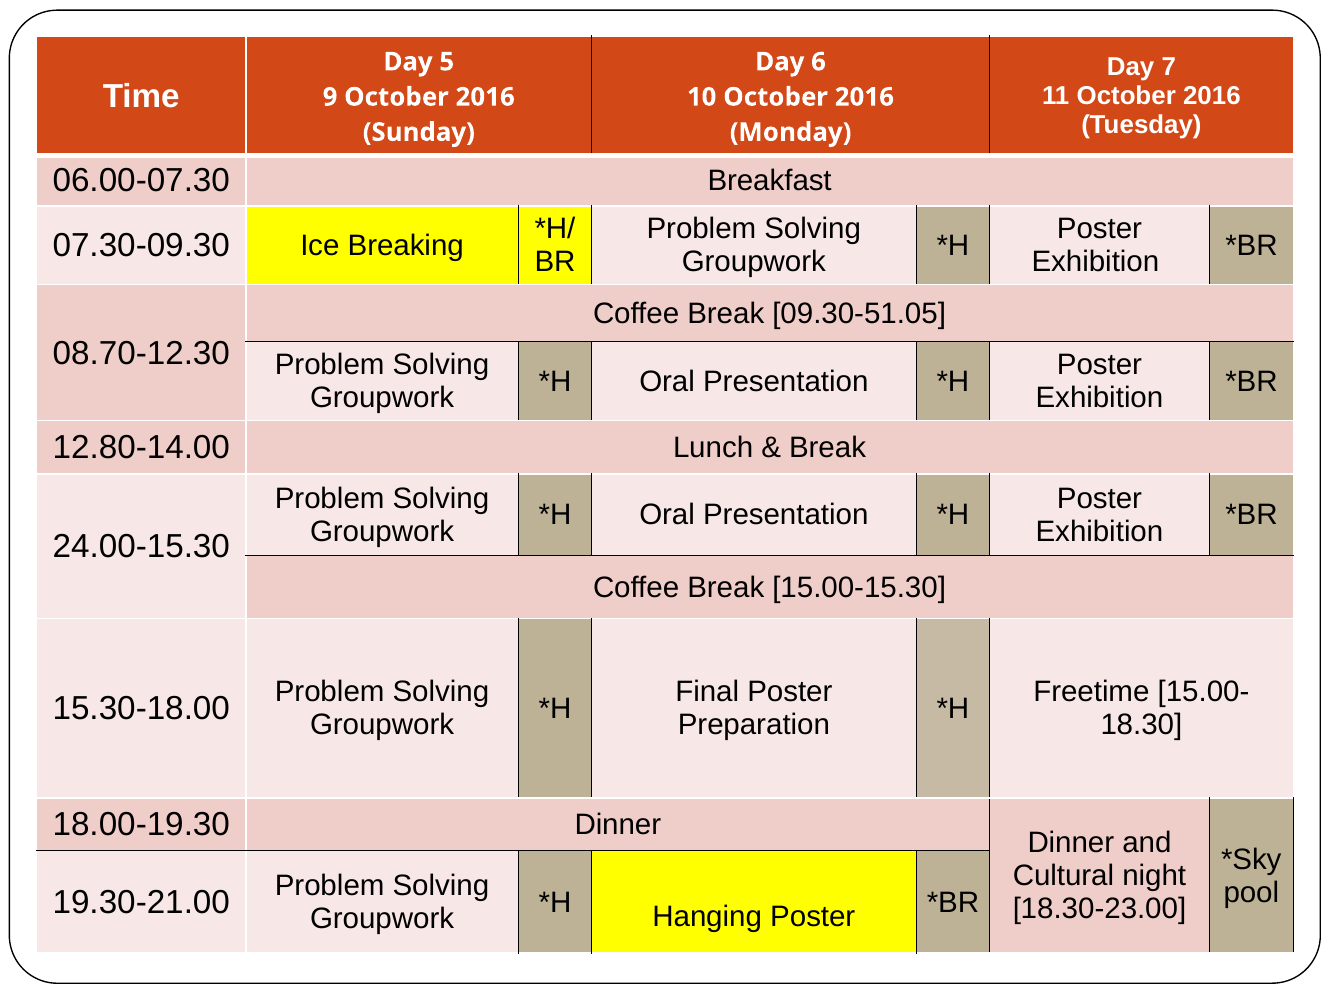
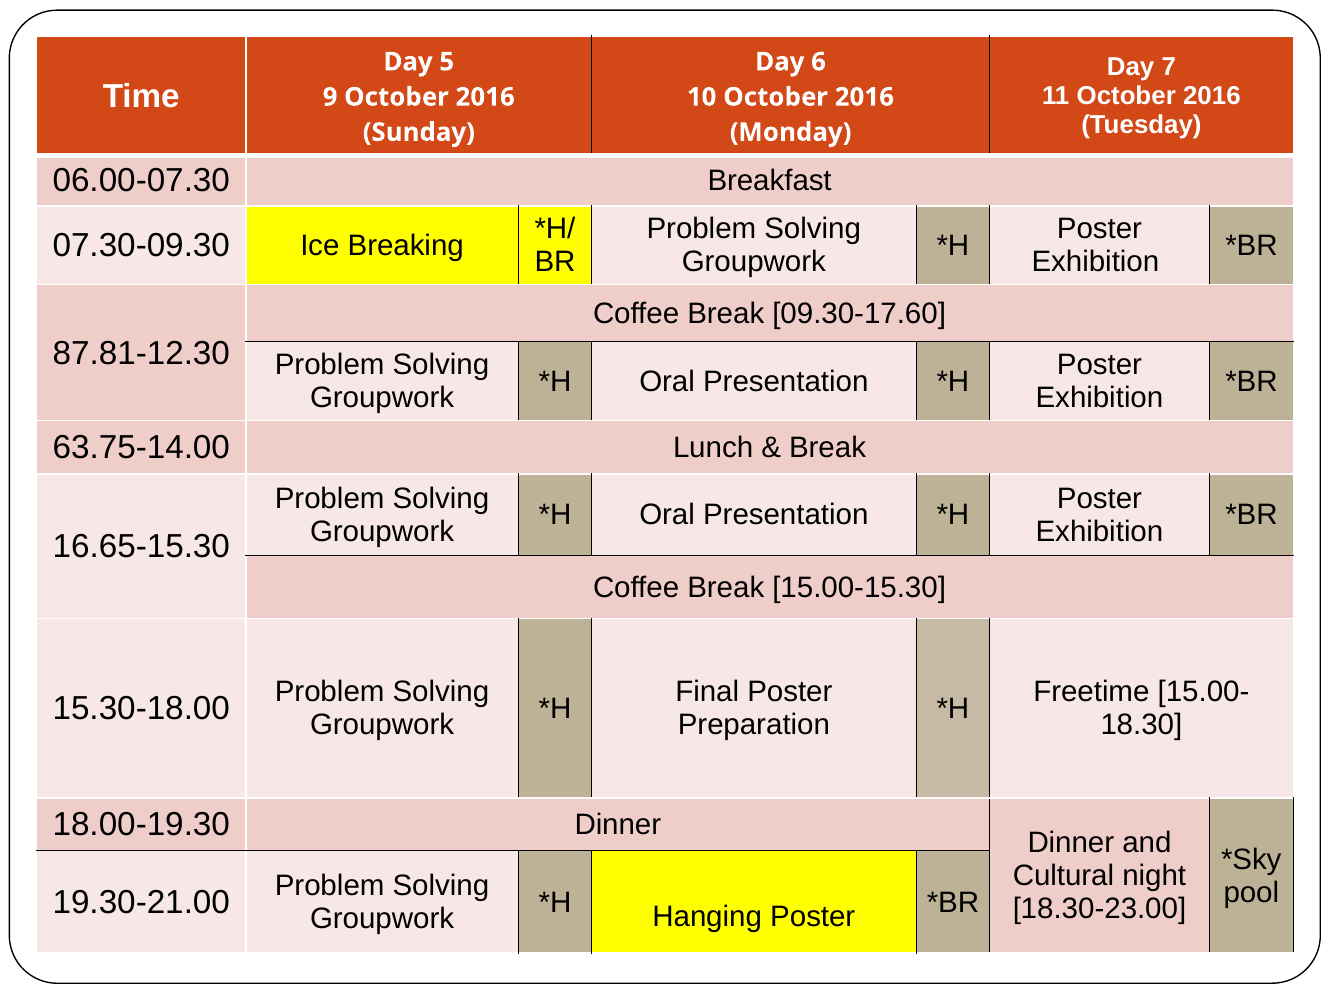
09.30-51.05: 09.30-51.05 -> 09.30-17.60 (859, 314)
08.70-12.30: 08.70-12.30 -> 87.81-12.30 (141, 353)
12.80-14.00: 12.80-14.00 -> 63.75-14.00 (141, 448)
24.00-15.30: 24.00-15.30 -> 16.65-15.30 (141, 547)
